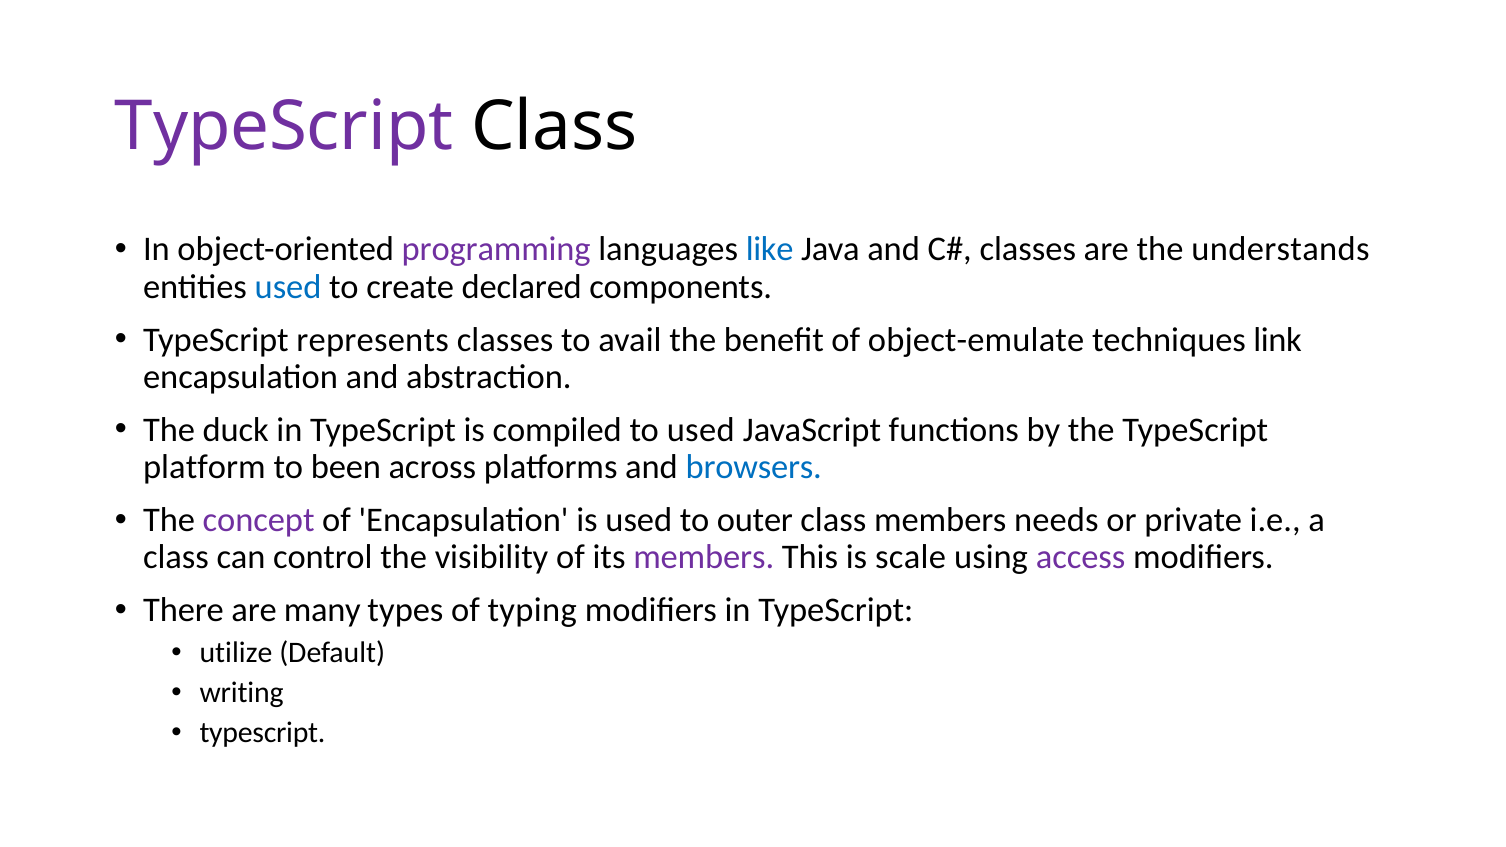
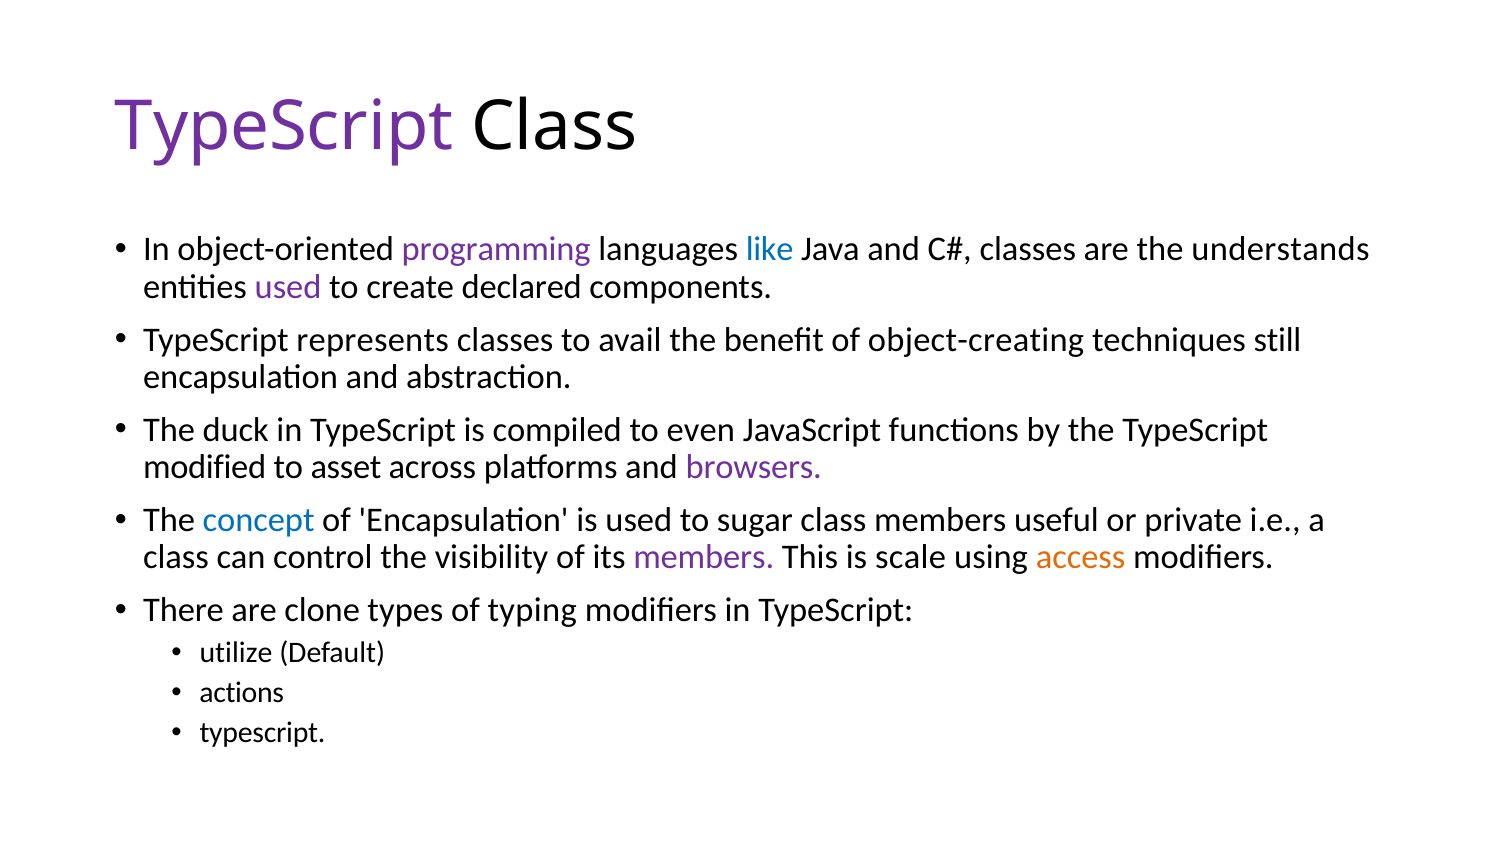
used colour: blue -> purple (288, 287)
object-emulate: object-emulate -> object-creating (976, 340)
link: link -> still (1278, 340)
to used: used -> even (701, 430)
platform: platform -> modified (205, 467)
been: been -> asset (346, 467)
browsers colour: blue -> purple (754, 467)
concept colour: purple -> blue (259, 520)
outer: outer -> sugar (755, 520)
needs: needs -> useful (1056, 520)
access colour: purple -> orange (1081, 557)
many: many -> clone (322, 610)
writing: writing -> actions (242, 693)
